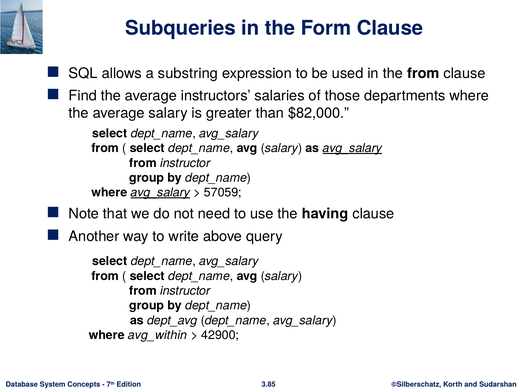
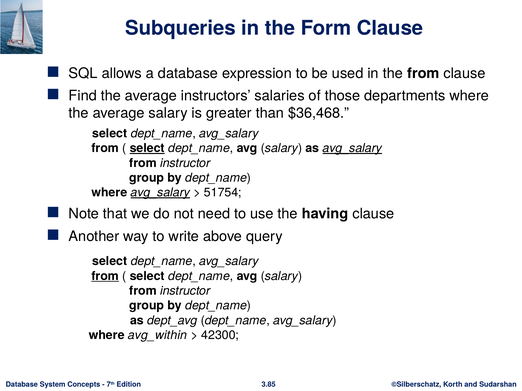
a substring: substring -> database (188, 73)
$82,000: $82,000 -> $36,468 (318, 113)
select underline: none -> present (147, 148)
57059: 57059 -> 51754 (223, 193)
from underline: none -> present (105, 276)
42900: 42900 -> 42300 (220, 335)
